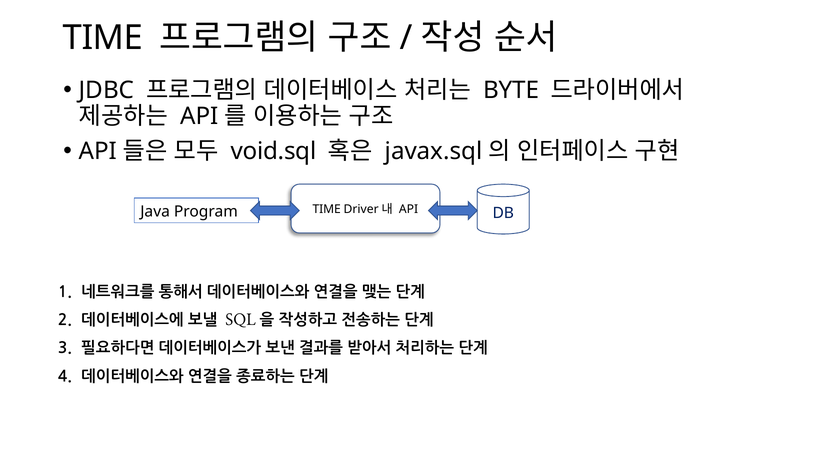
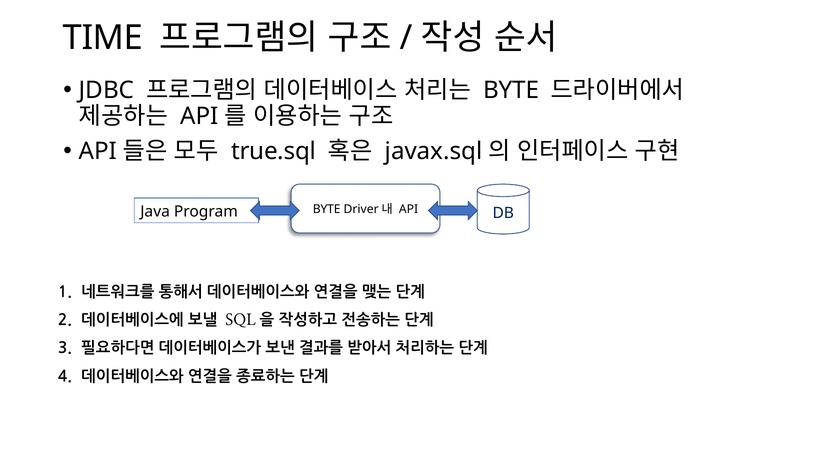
void.sql: void.sql -> true.sql (274, 151)
Program TIME: TIME -> BYTE (327, 209)
